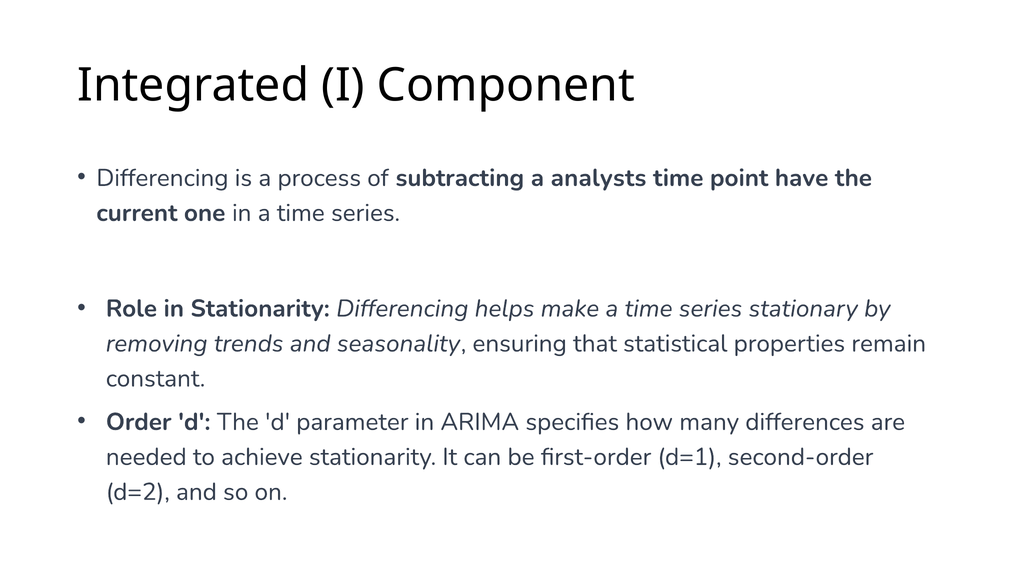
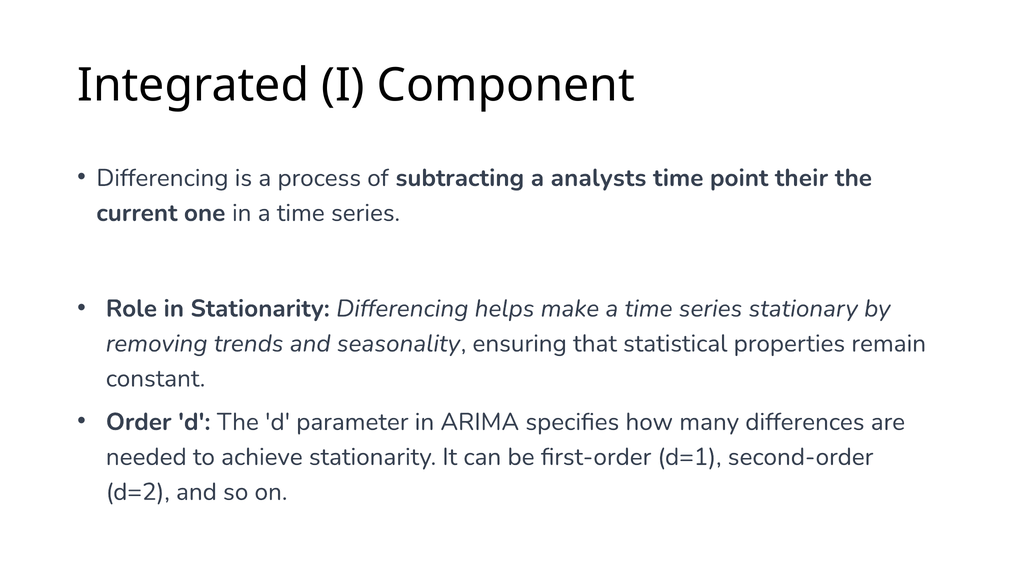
have: have -> their (801, 178)
